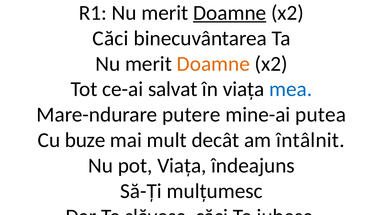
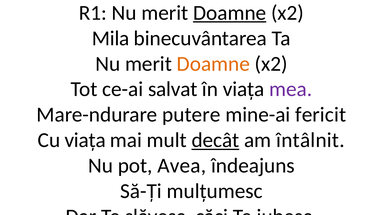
Căci: Căci -> Mila (111, 38)
mea colour: blue -> purple (291, 89)
putea: putea -> fericit (321, 115)
Cu buze: buze -> viața (85, 140)
decât underline: none -> present (215, 140)
pot Viața: Viața -> Avea (182, 166)
